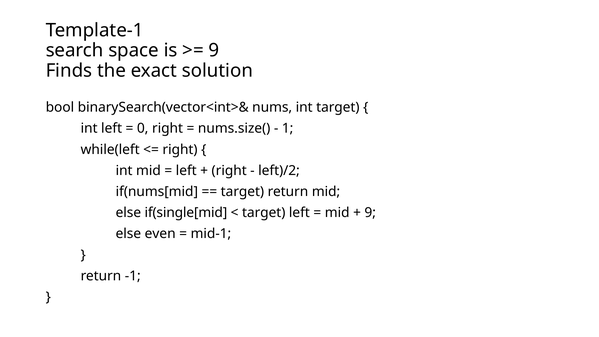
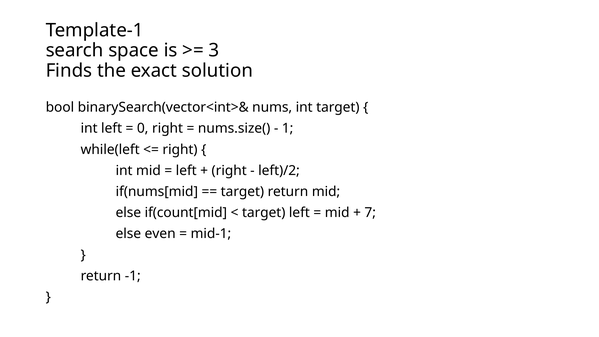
9: 9 -> 3 (214, 50)
if(single[mid: if(single[mid -> if(count[mid (186, 213)
9: 9 -> 7 (370, 213)
